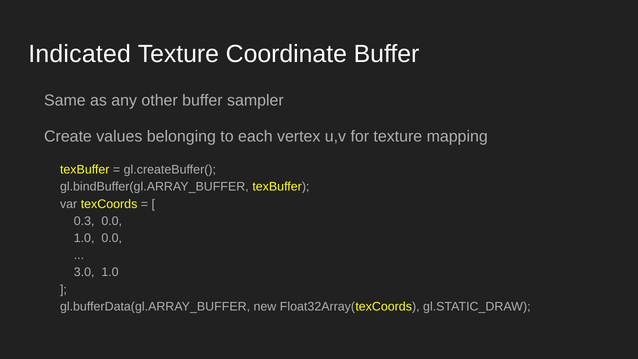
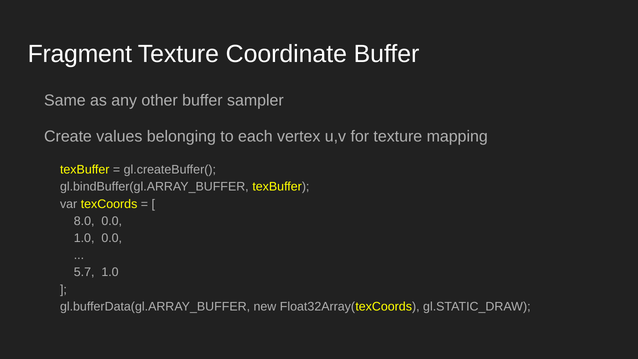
Indicated: Indicated -> Fragment (80, 54)
0.3: 0.3 -> 8.0 (84, 221)
3.0: 3.0 -> 5.7 (84, 272)
